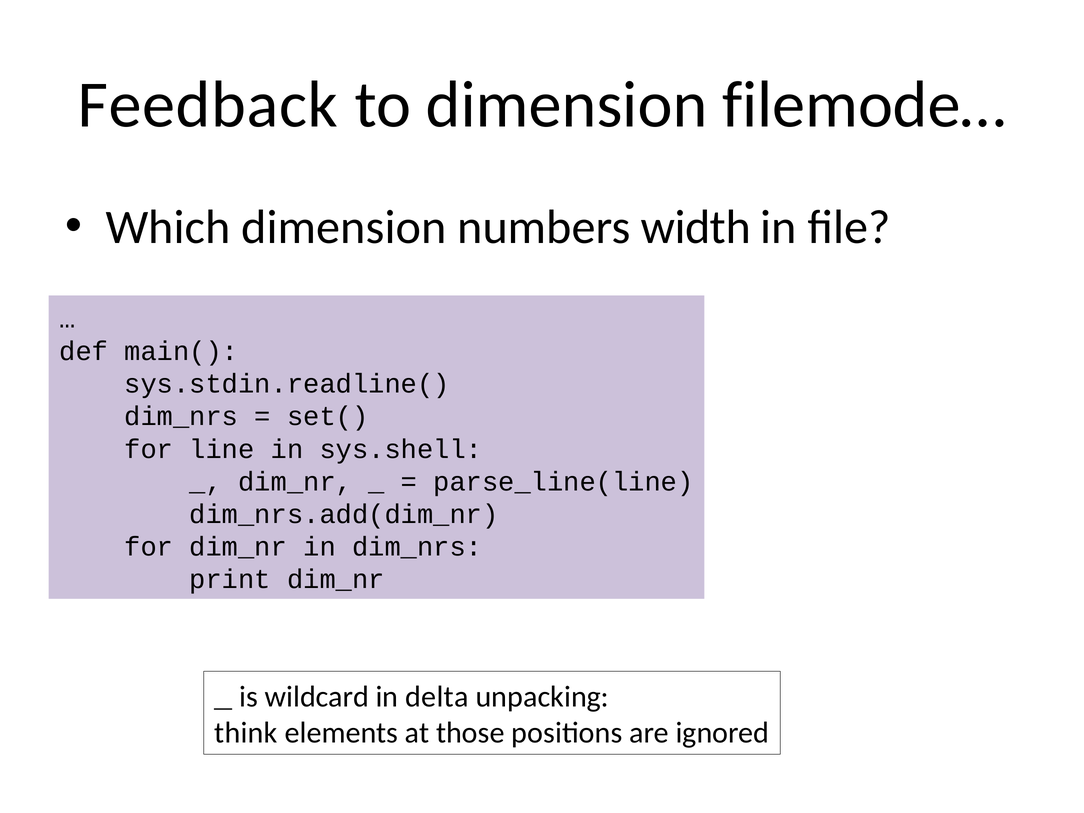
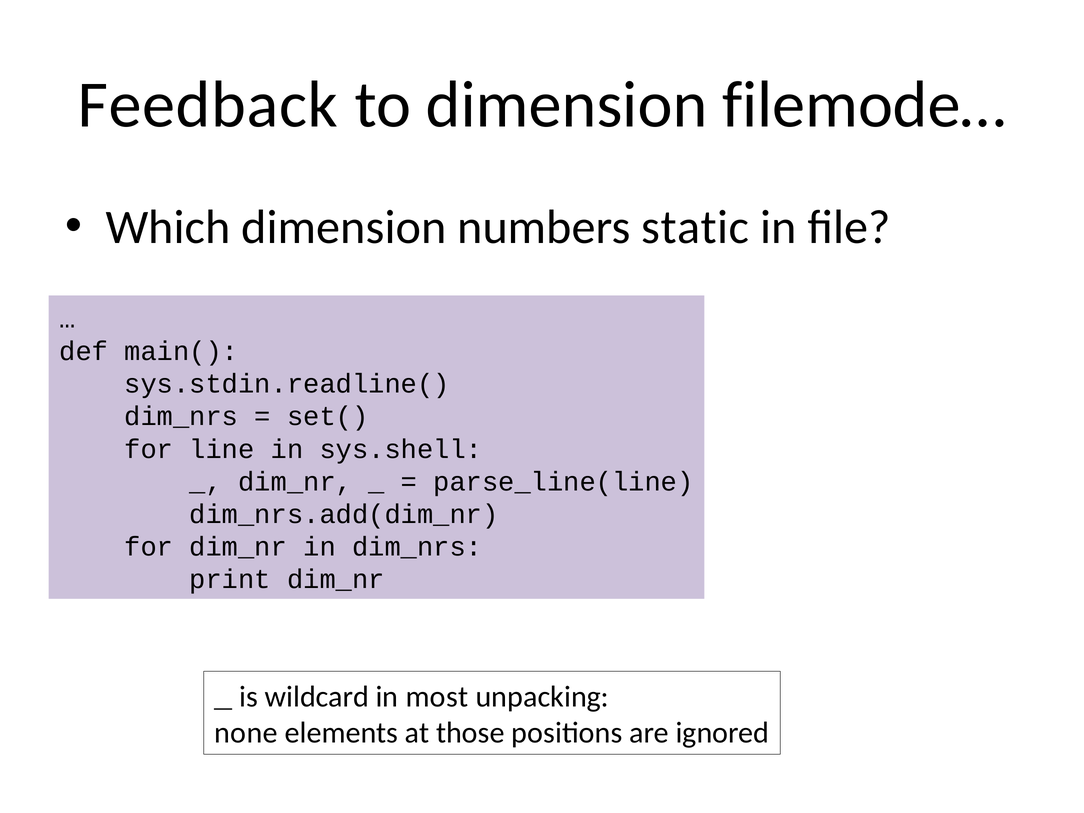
width: width -> static (695, 227)
delta: delta -> most (437, 697)
think: think -> none (246, 733)
